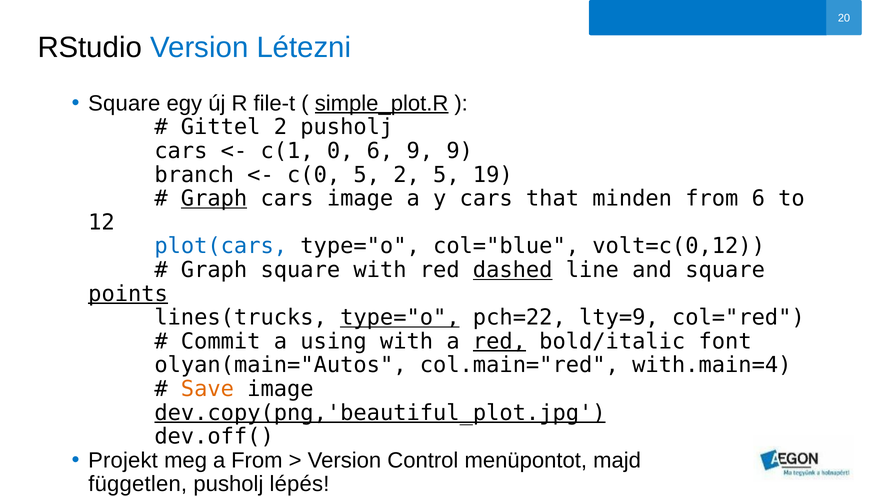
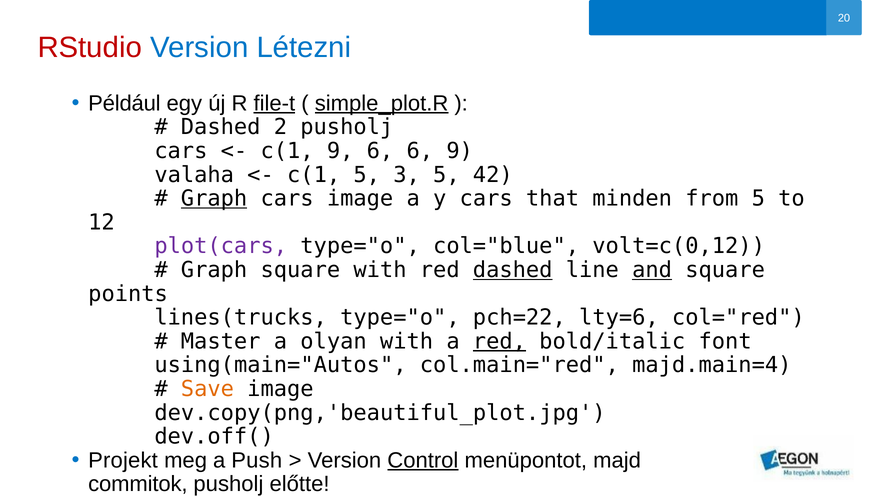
RStudio colour: black -> red (90, 47)
Square: Square -> Például (124, 103)
file‑t underline: none -> present (274, 103)
Gittel: Gittel -> Dashed (221, 127)
c(1 0: 0 -> 9 (340, 151)
6 9: 9 -> 6 (420, 151)
branch: branch -> valaha (194, 175)
c(0: c(0 -> c(1 (314, 175)
5 2: 2 -> 3 (407, 175)
19: 19 -> 42 (493, 175)
from 6: 6 -> 5 (758, 199)
plot(cars colour: blue -> purple (221, 246)
and underline: none -> present (652, 270)
points underline: present -> none (128, 294)
type="o underline: present -> none (400, 318)
lty=9: lty=9 -> lty=6 (619, 318)
Commit: Commit -> Master (221, 341)
using: using -> olyan (334, 341)
olyan(main="Autos: olyan(main="Autos -> using(main="Autos (280, 365)
with.main=4: with.main=4 -> majd.main=4 (712, 365)
dev.copy(png,'beautiful_plot.jpg underline: present -> none (380, 413)
a From: From -> Push (257, 460)
Control underline: none -> present (423, 460)
független: független -> commitok (138, 484)
lépés: lépés -> előtte (300, 484)
